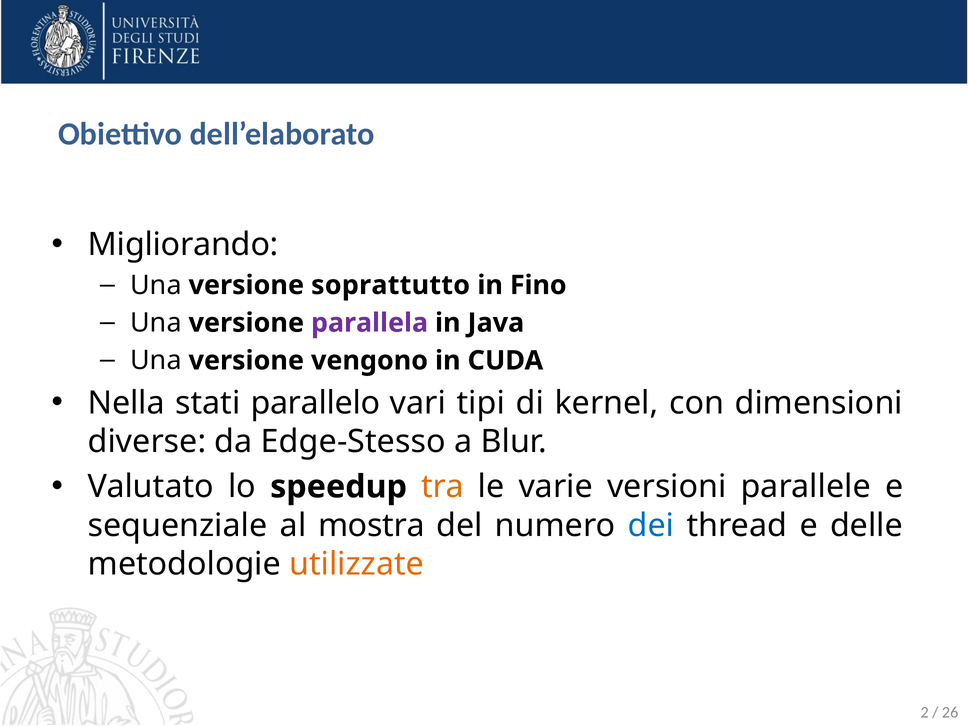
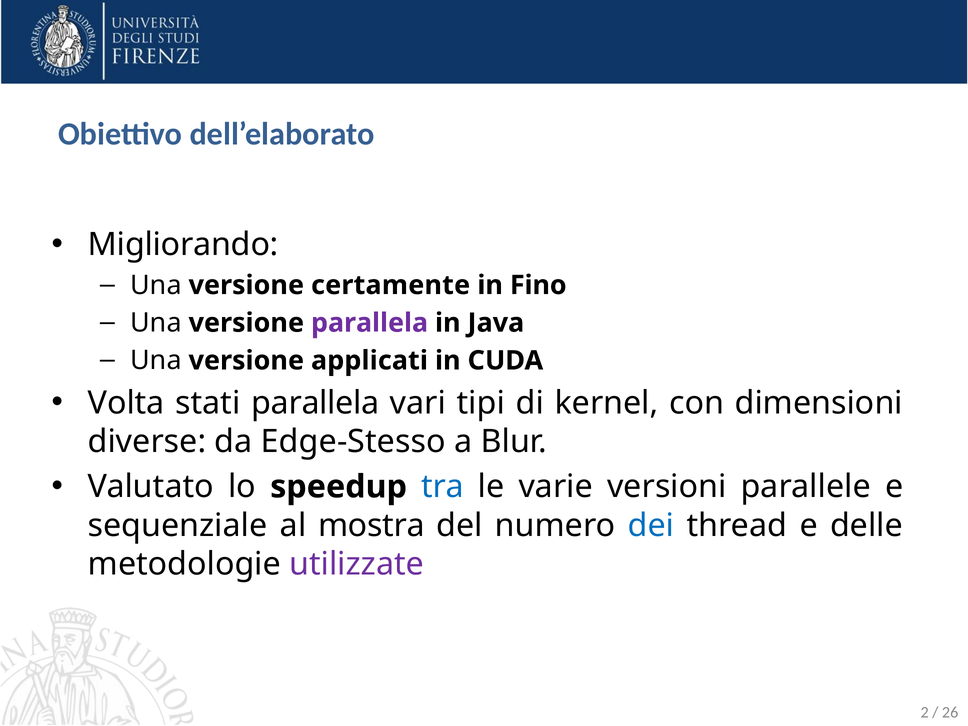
soprattutto: soprattutto -> certamente (391, 285)
vengono: vengono -> applicati (369, 361)
Nella: Nella -> Volta (126, 403)
stati parallelo: parallelo -> parallela (315, 403)
tra colour: orange -> blue (443, 487)
utilizzate colour: orange -> purple (357, 564)
